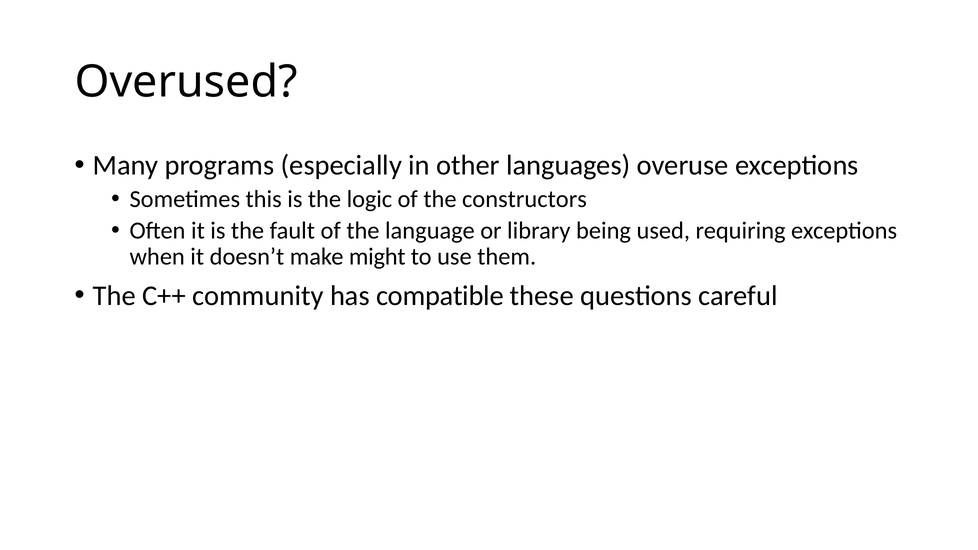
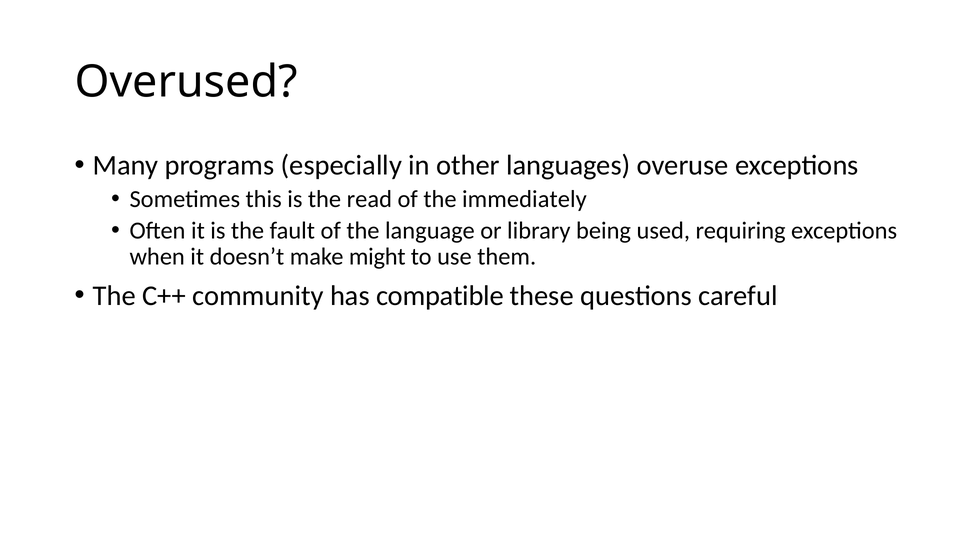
logic: logic -> read (369, 199)
constructors: constructors -> immediately (524, 199)
